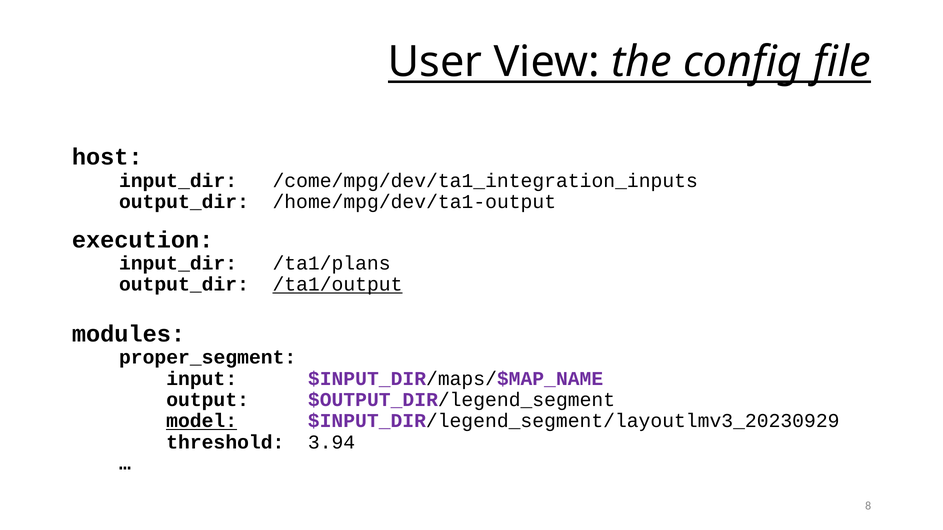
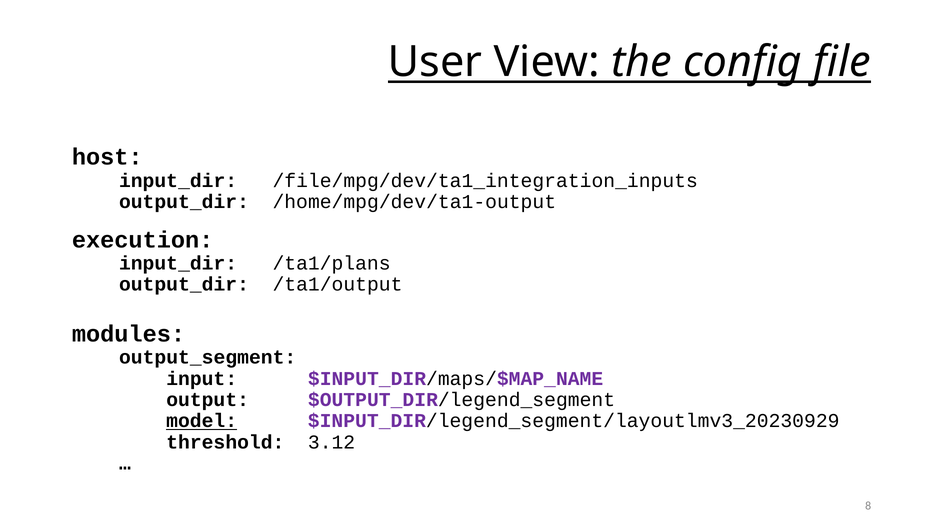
/come/mpg/dev/ta1_integration_inputs: /come/mpg/dev/ta1_integration_inputs -> /file/mpg/dev/ta1_integration_inputs (485, 181)
/ta1/output underline: present -> none (337, 285)
proper_segment: proper_segment -> output_segment (208, 358)
3.94: 3.94 -> 3.12 (332, 443)
